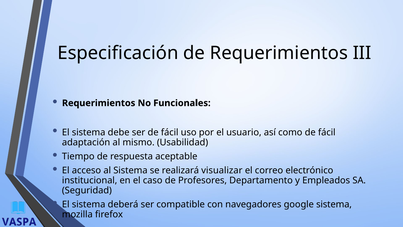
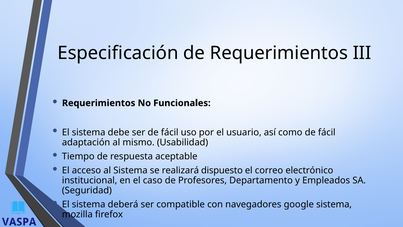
visualizar: visualizar -> dispuesto (222, 170)
